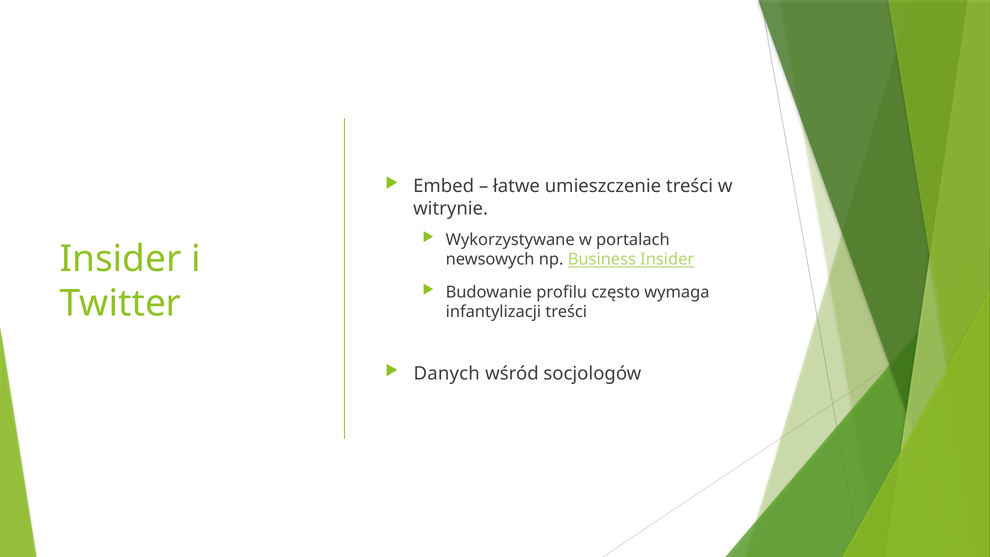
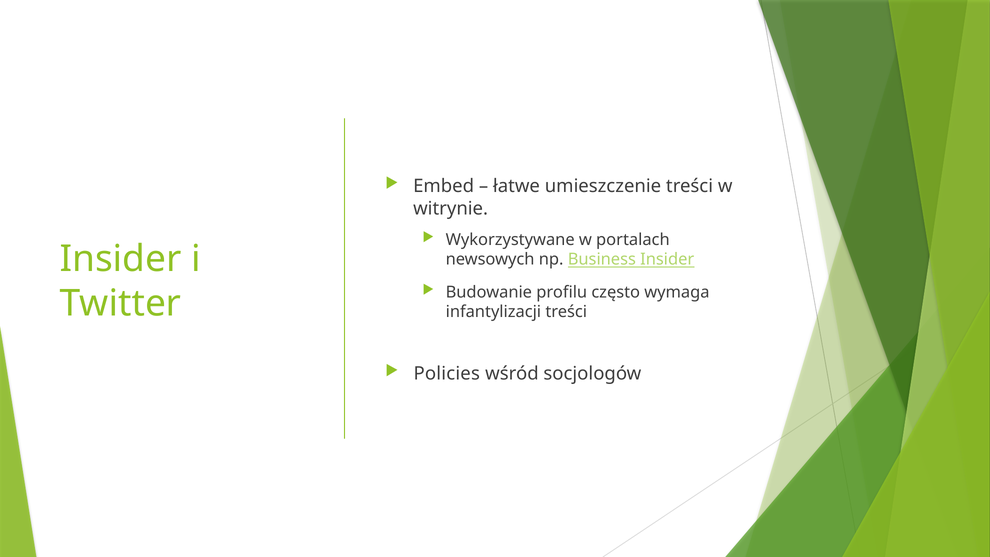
Danych: Danych -> Policies (447, 373)
